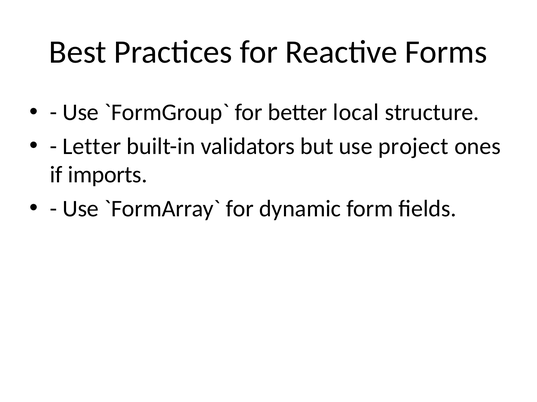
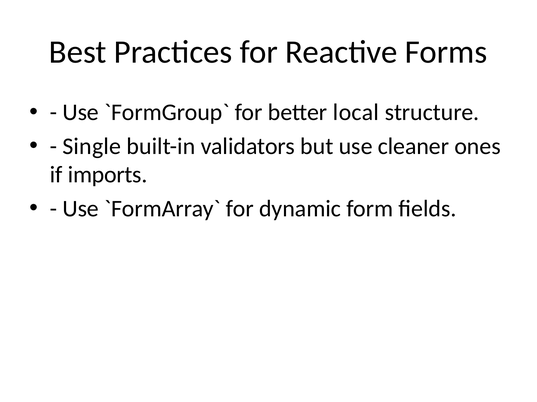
Letter: Letter -> Single (92, 146)
project: project -> cleaner (413, 146)
